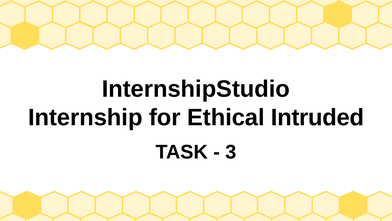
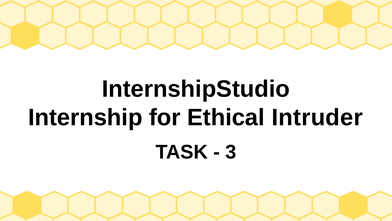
Intruded: Intruded -> Intruder (317, 117)
